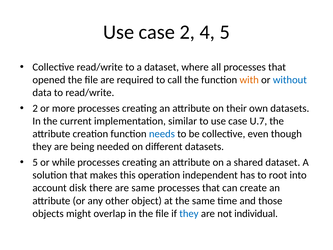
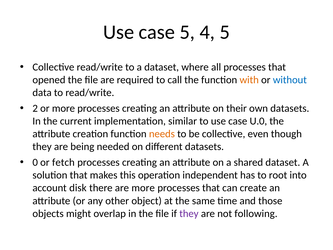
case 2: 2 -> 5 (187, 32)
U.7: U.7 -> U.0 (258, 121)
needs colour: blue -> orange (162, 134)
5: 5 -> 0 (35, 162)
while: while -> fetch (63, 162)
are same: same -> more (143, 188)
they colour: blue -> purple (189, 213)
individual: individual -> following (256, 213)
